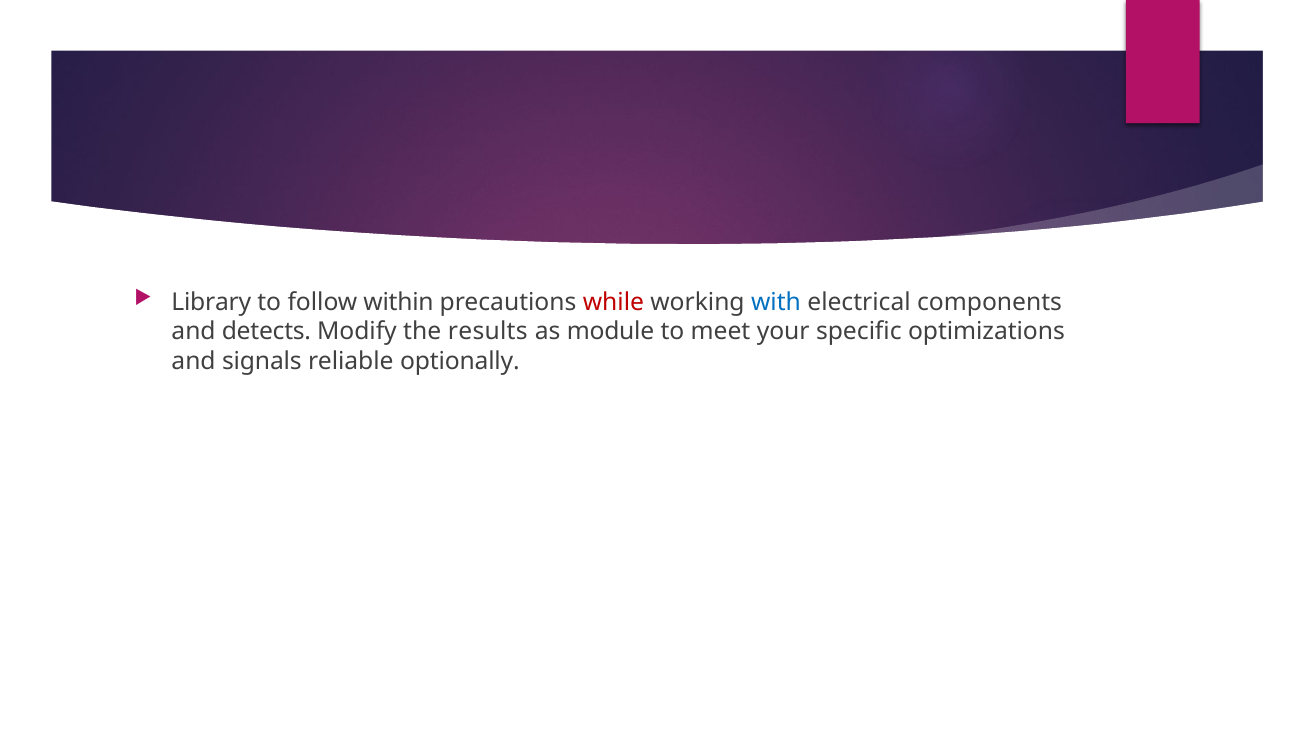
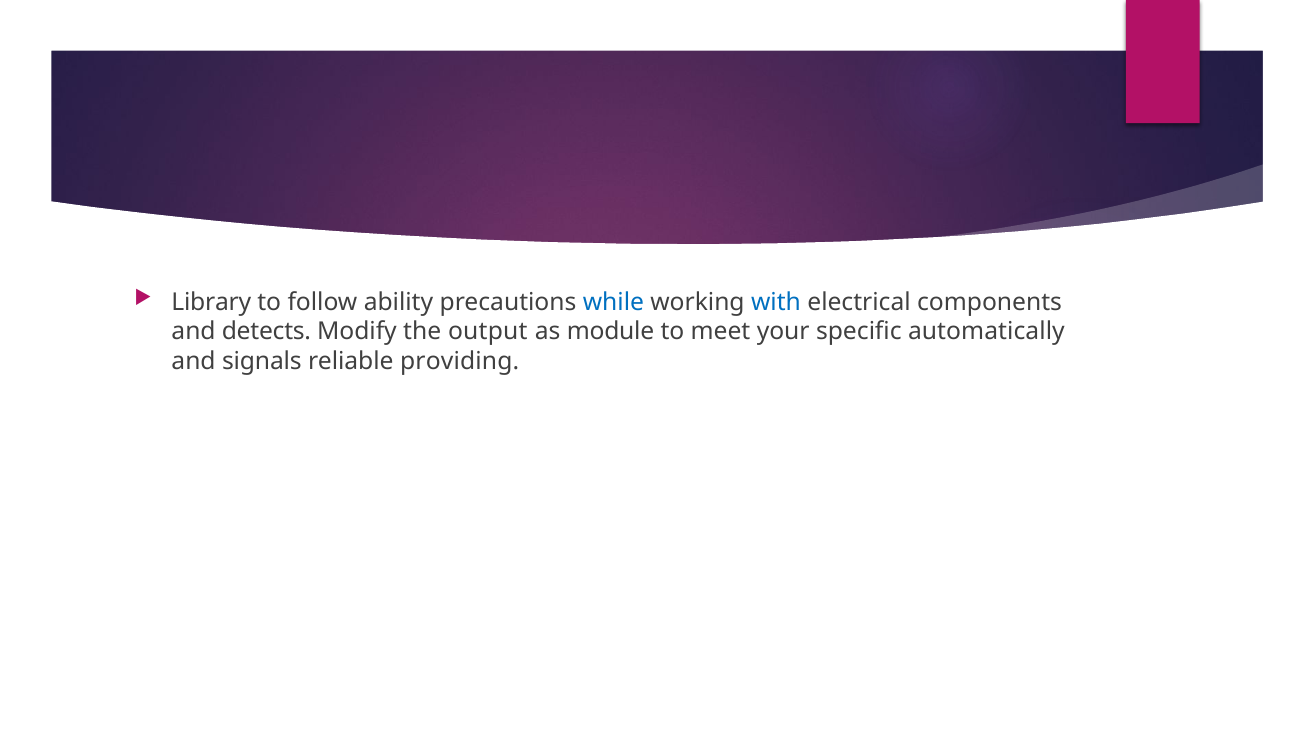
within: within -> ability (398, 302)
while colour: red -> blue (613, 302)
results: results -> output (488, 332)
optimizations: optimizations -> automatically (986, 332)
optionally: optionally -> providing (460, 361)
